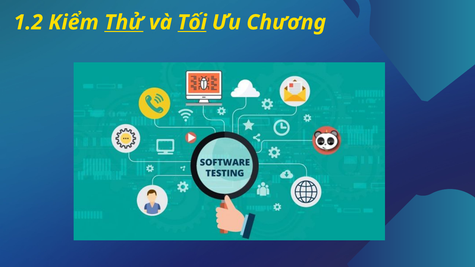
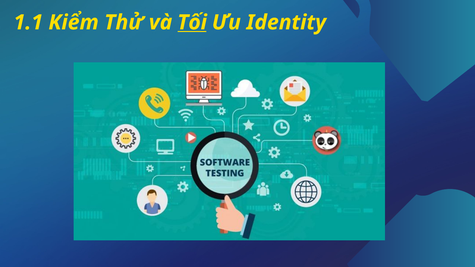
1.2: 1.2 -> 1.1 (28, 22)
Thử underline: present -> none (124, 22)
Chương: Chương -> Identity (286, 22)
